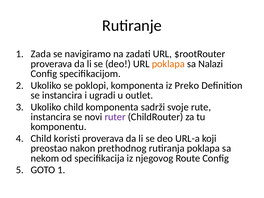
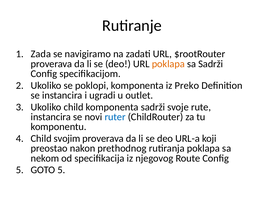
sa Nalazi: Nalazi -> Sadrži (211, 64)
ruter colour: purple -> blue (115, 117)
koristi: koristi -> svojim (67, 139)
GOTO 1: 1 -> 5 (61, 170)
